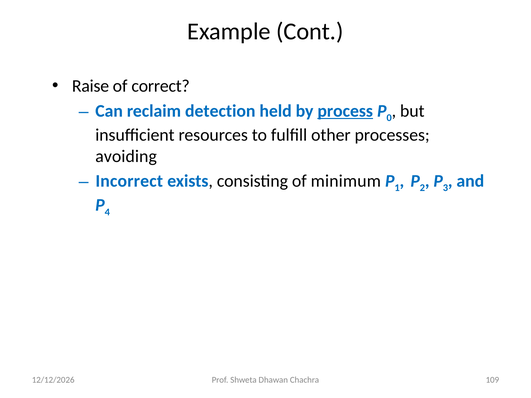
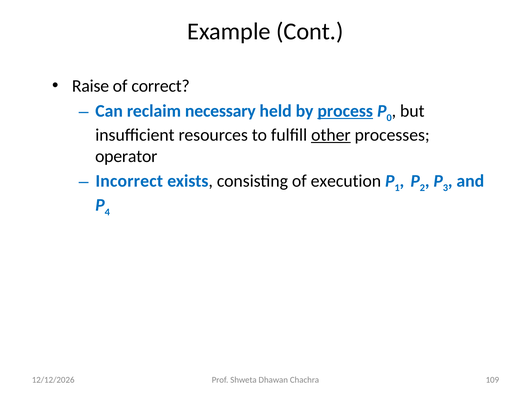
detection: detection -> necessary (220, 111)
other underline: none -> present (331, 135)
avoiding: avoiding -> operator (126, 156)
minimum: minimum -> execution (346, 181)
